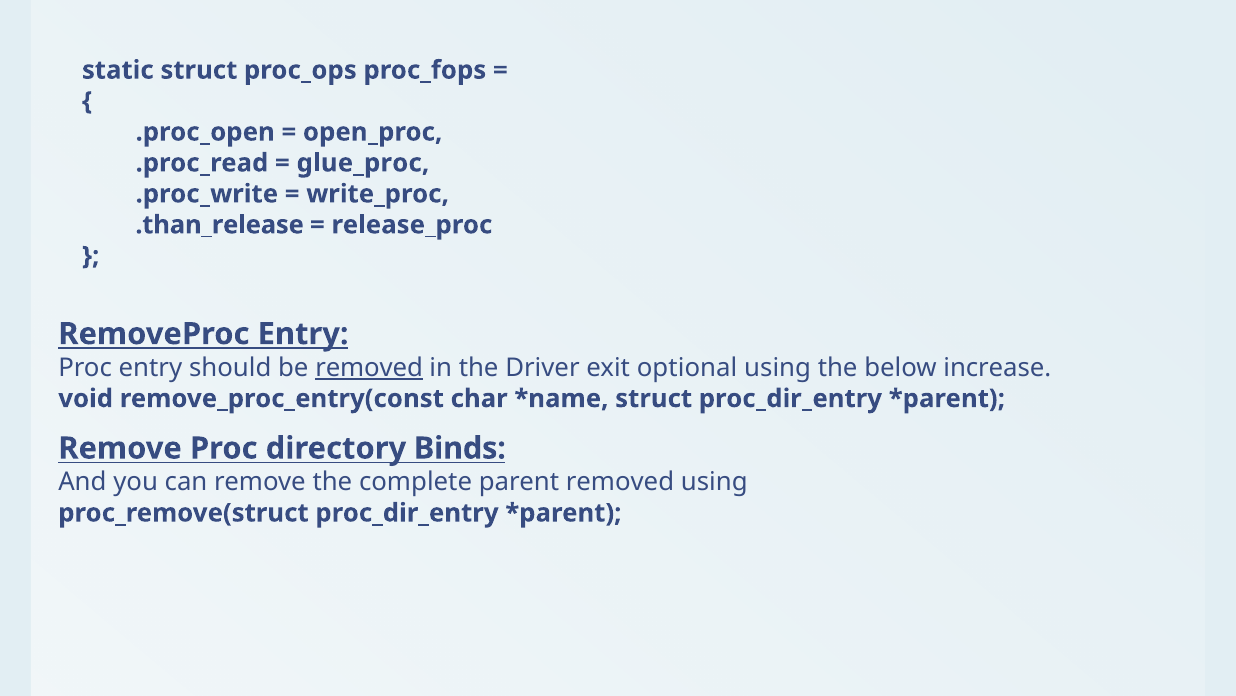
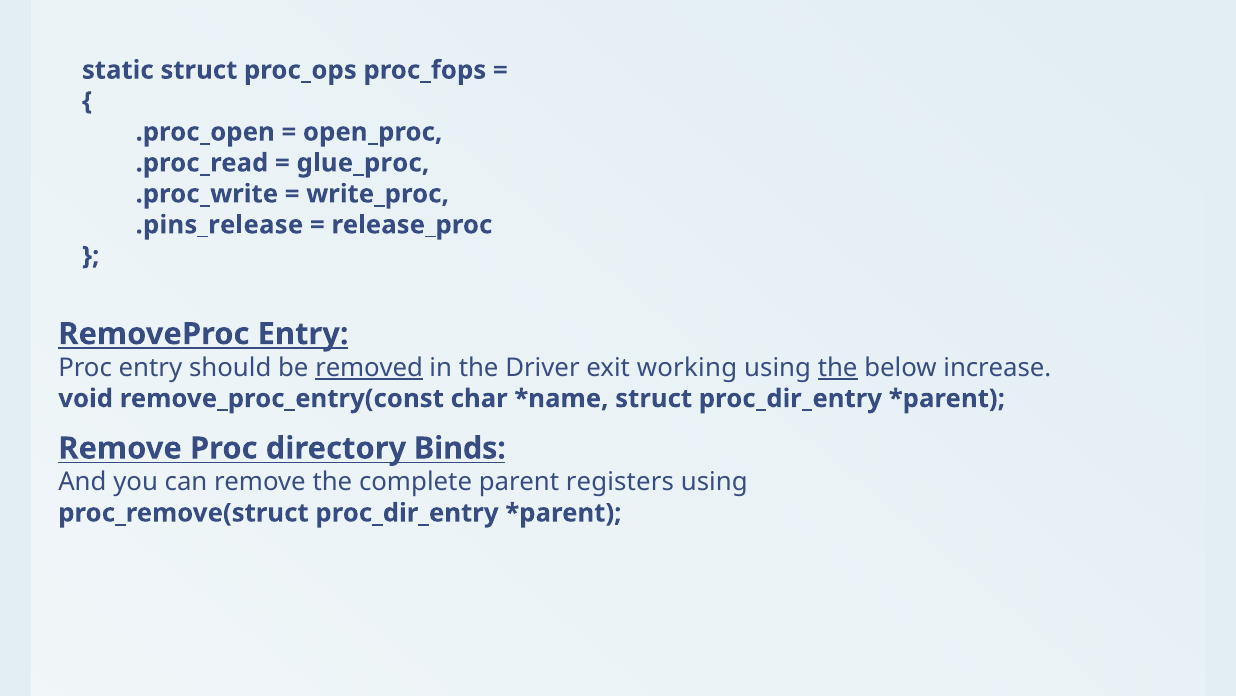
.than_release: .than_release -> .pins_release (219, 225)
optional: optional -> working (687, 367)
the underline: none -> present (838, 367)
parent removed: removed -> registers (620, 482)
